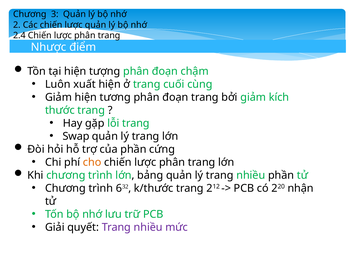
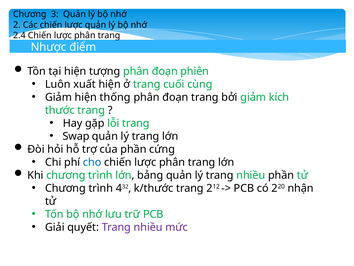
chậm: chậm -> phiên (195, 71)
tương: tương -> thống (115, 97)
cho colour: orange -> blue (92, 162)
6: 6 -> 4 (119, 188)
